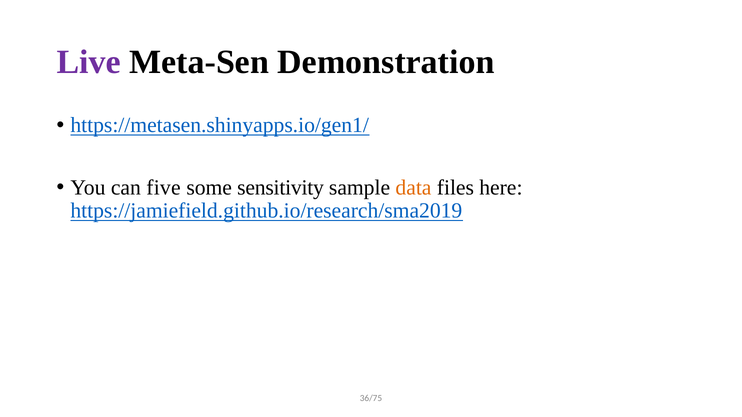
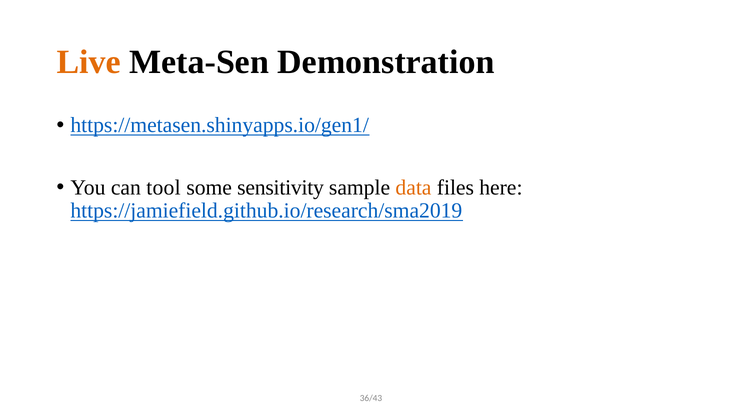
Live colour: purple -> orange (89, 62)
five: five -> tool (163, 188)
36/75: 36/75 -> 36/43 (371, 399)
